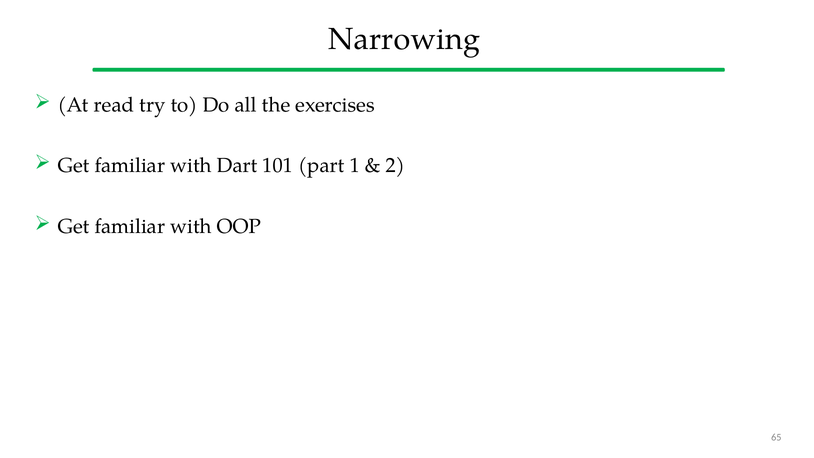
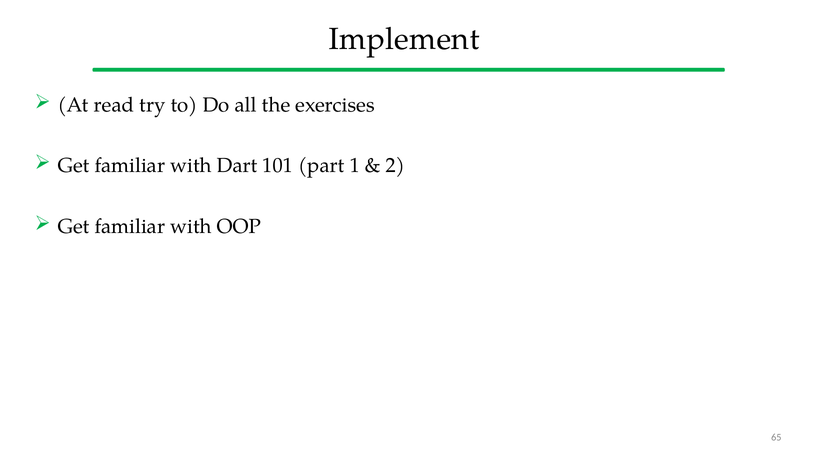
Narrowing: Narrowing -> Implement (404, 39)
